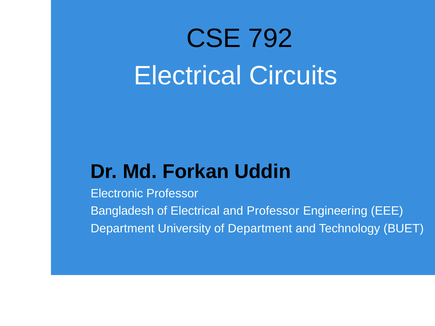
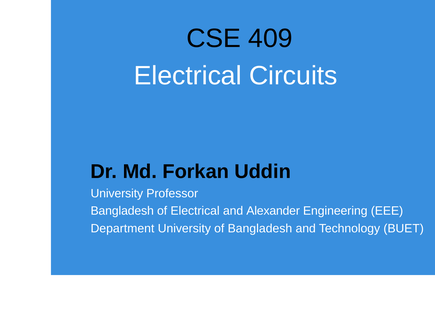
792: 792 -> 409 (270, 38)
Electronic: Electronic -> University (117, 194)
and Professor: Professor -> Alexander (273, 211)
of Department: Department -> Bangladesh (260, 229)
